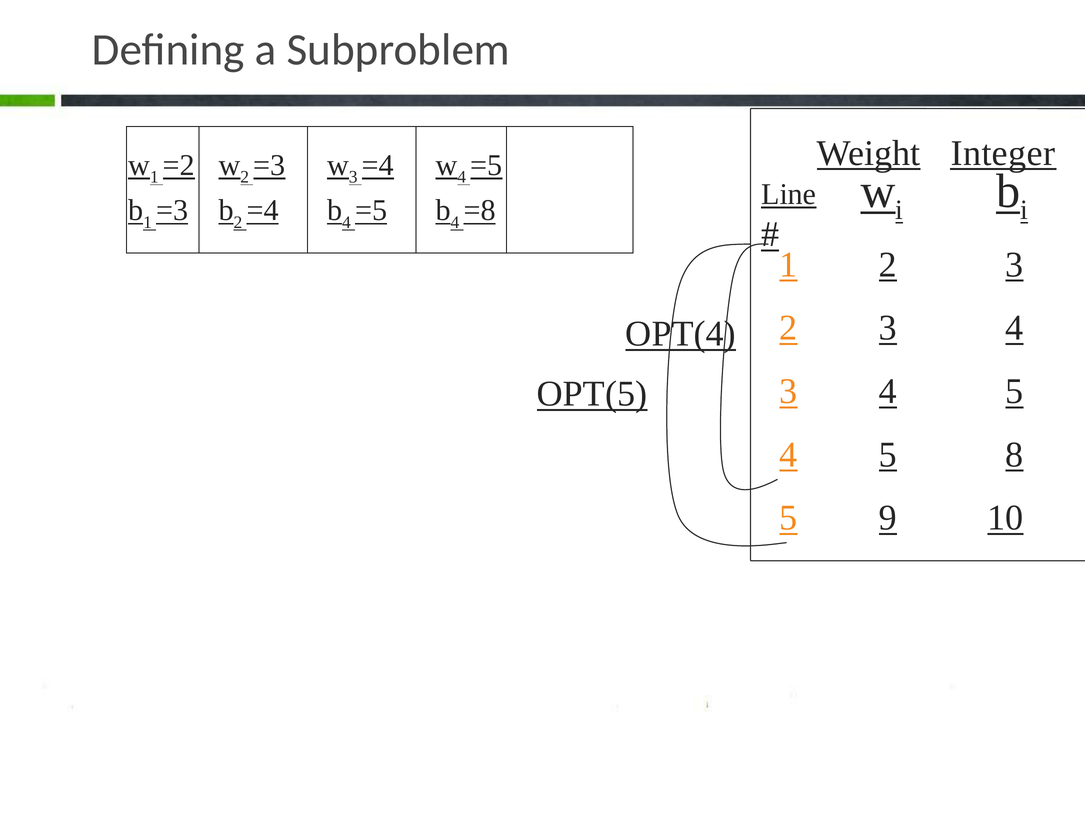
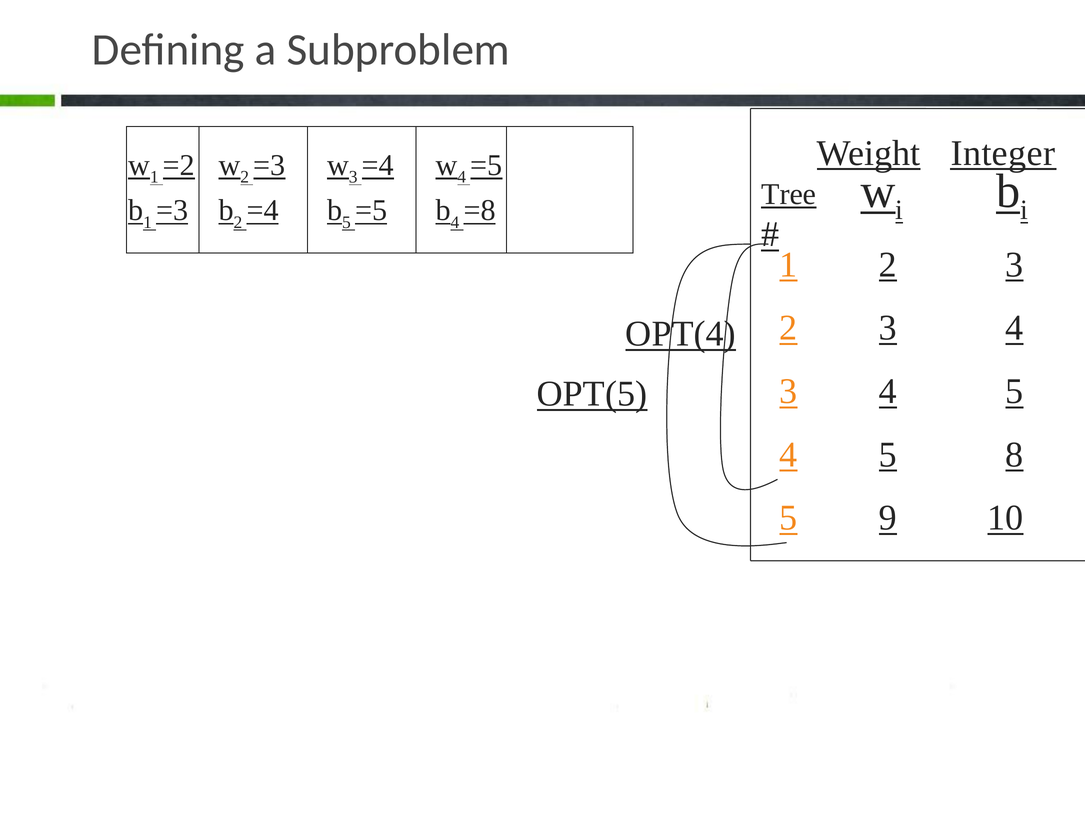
Line: Line -> Tree (789, 194)
4: 4 -> 5 (346, 222)
